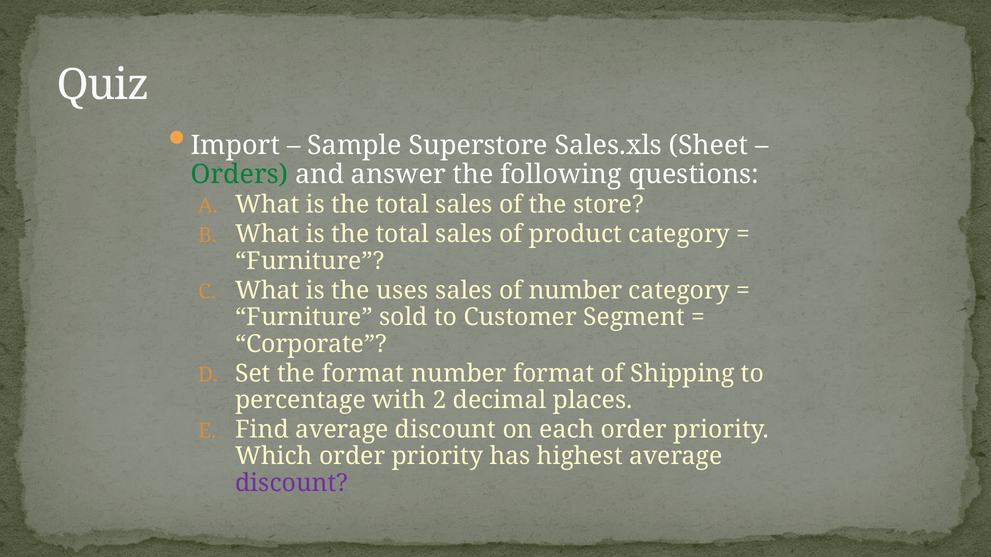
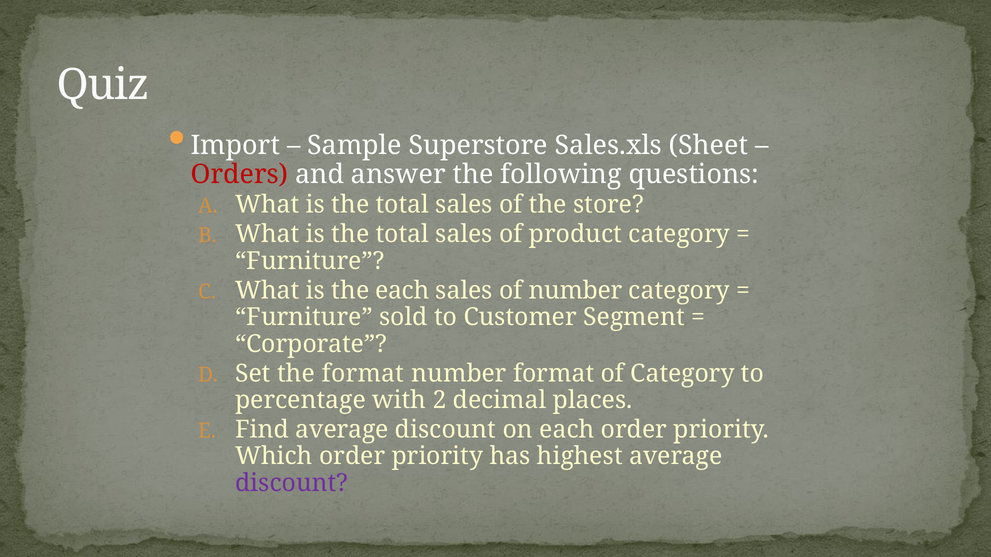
Orders colour: green -> red (239, 174)
the uses: uses -> each (402, 291)
of Shipping: Shipping -> Category (683, 374)
